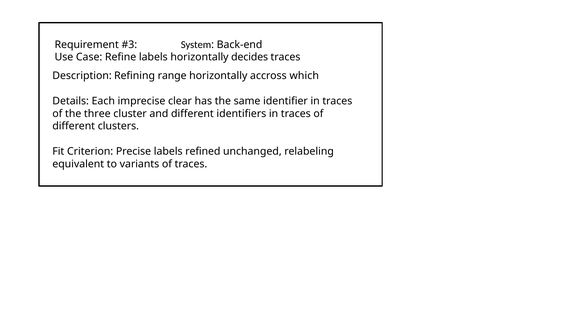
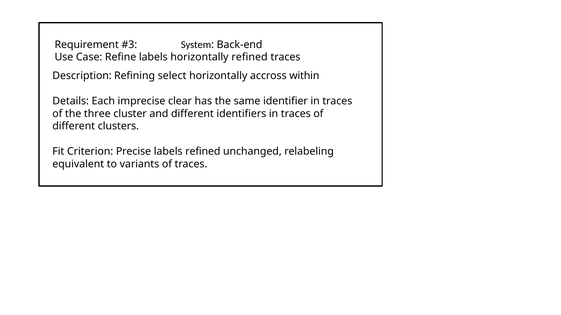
horizontally decides: decides -> refined (250, 57)
range: range -> select (172, 76)
which: which -> within (304, 76)
